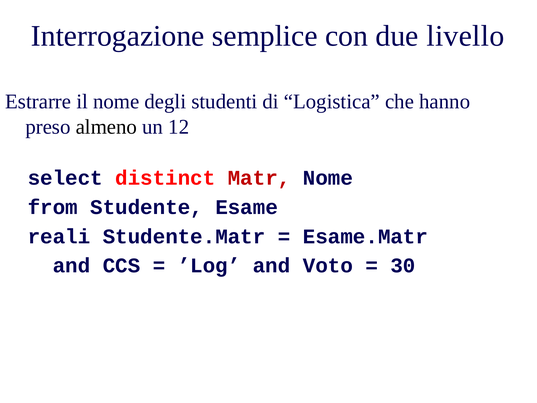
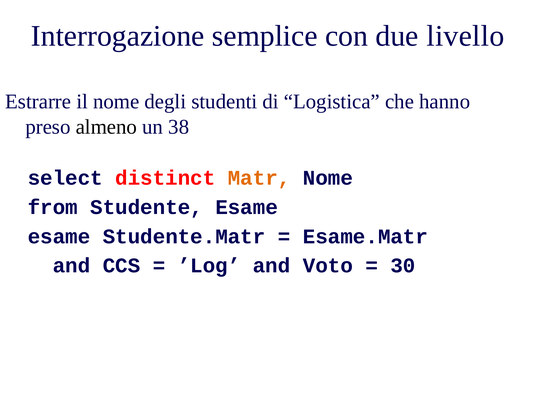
12: 12 -> 38 (179, 127)
Matr colour: red -> orange (259, 178)
reali: reali -> esame (59, 236)
